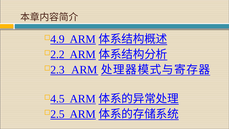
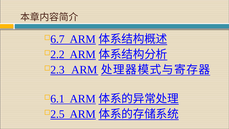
4.9: 4.9 -> 6.7 (57, 39)
4.5: 4.5 -> 6.1 (57, 99)
